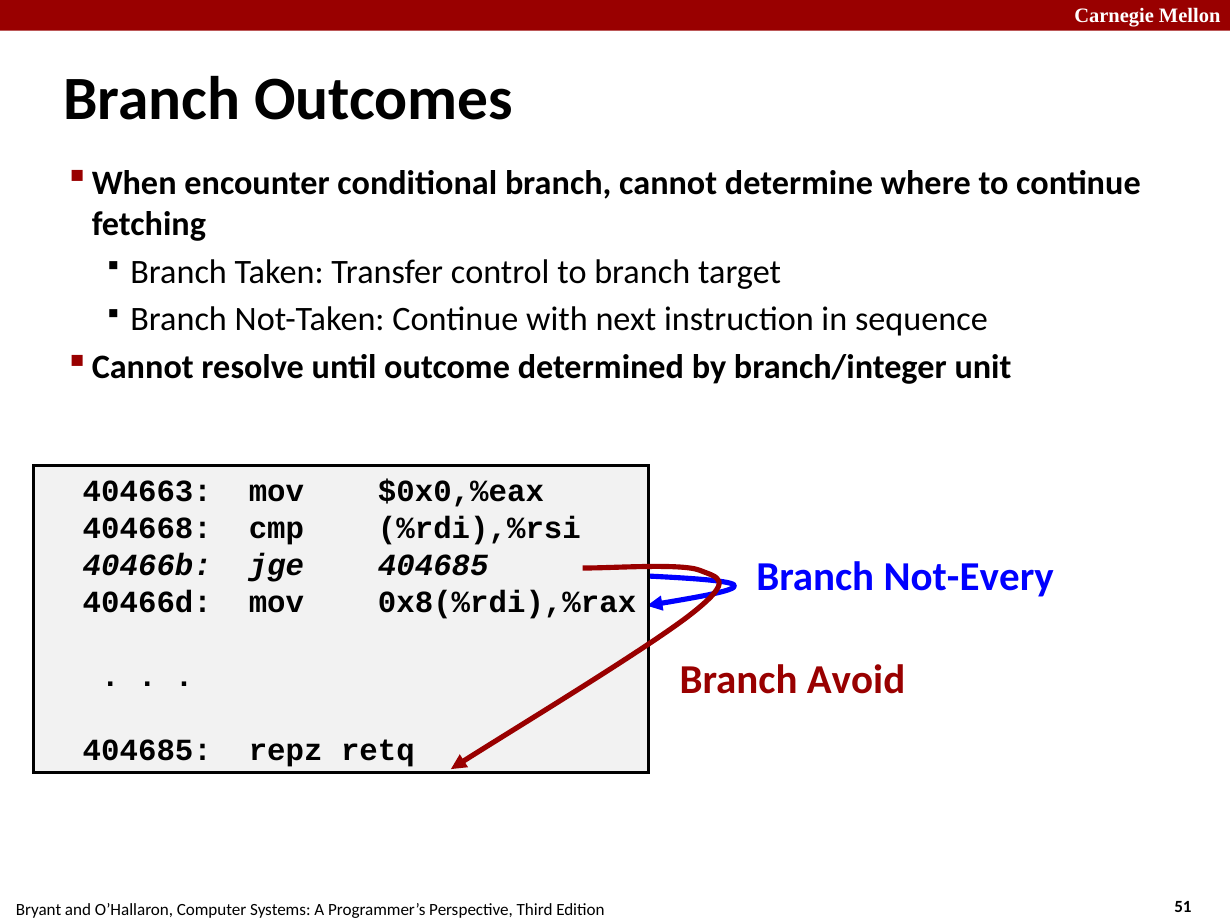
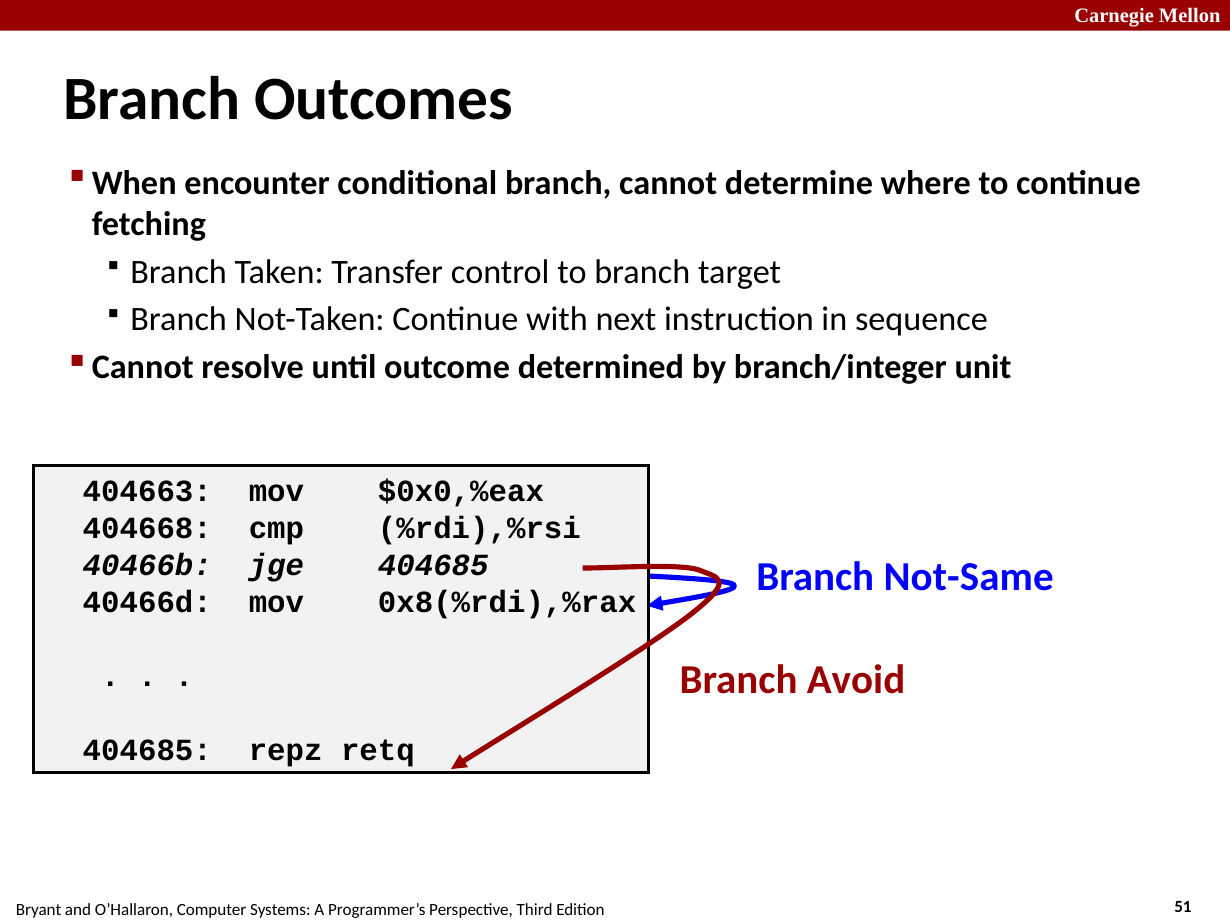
Not-Every: Not-Every -> Not-Same (969, 577)
